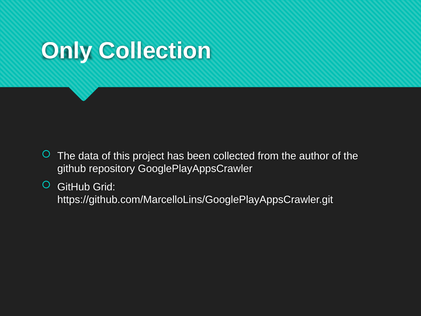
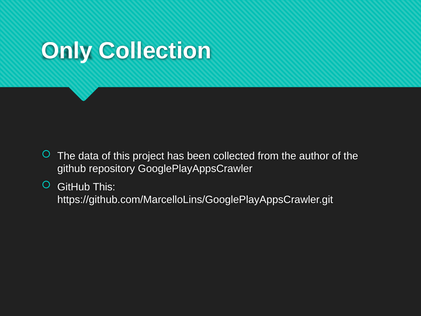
GitHub Grid: Grid -> This (104, 187)
